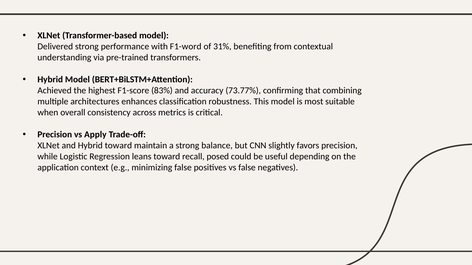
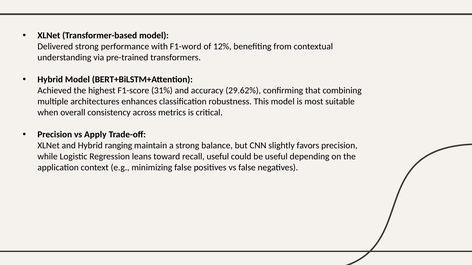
31%: 31% -> 12% (222, 47)
83%: 83% -> 31% (162, 91)
73.77%: 73.77% -> 29.62% (243, 91)
Hybrid toward: toward -> ranging (118, 146)
recall posed: posed -> useful (218, 157)
